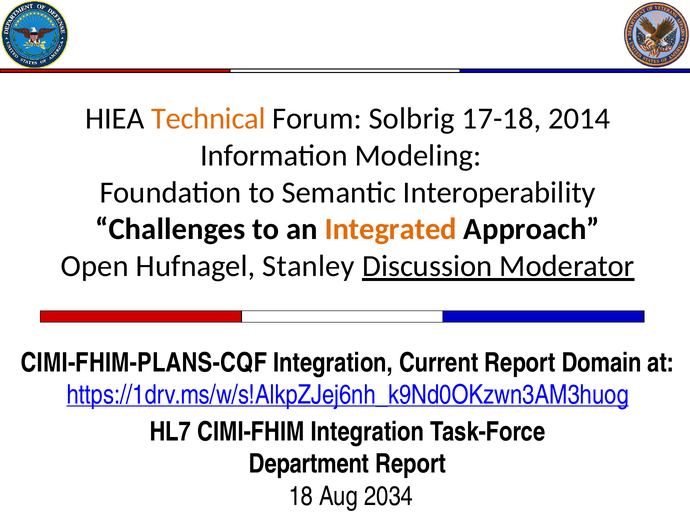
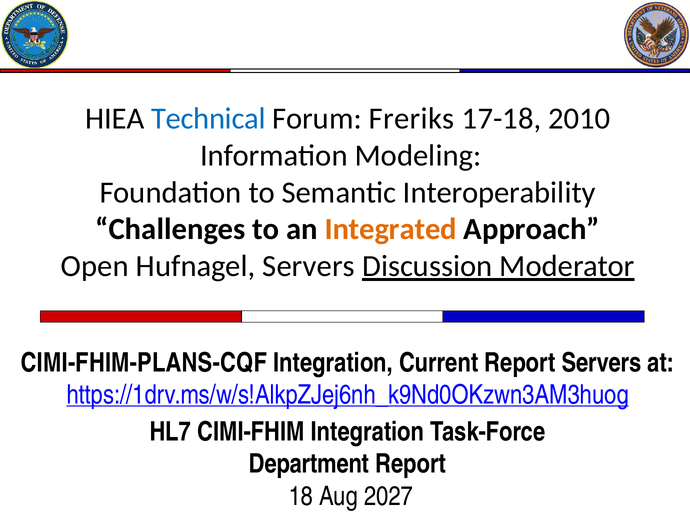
Technical colour: orange -> blue (208, 119)
Solbrig: Solbrig -> Freriks (412, 119)
2014: 2014 -> 2010 (579, 119)
Hufnagel Stanley: Stanley -> Servers (309, 266)
Report Domain: Domain -> Servers (602, 362)
2034: 2034 -> 2027 (389, 496)
